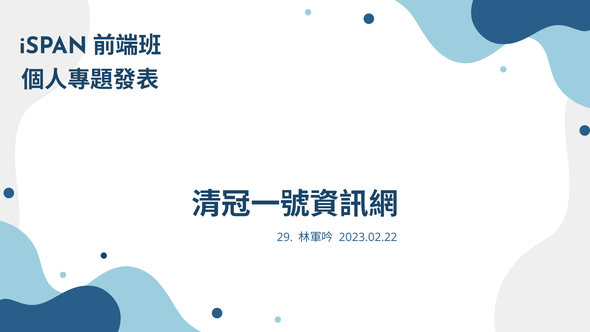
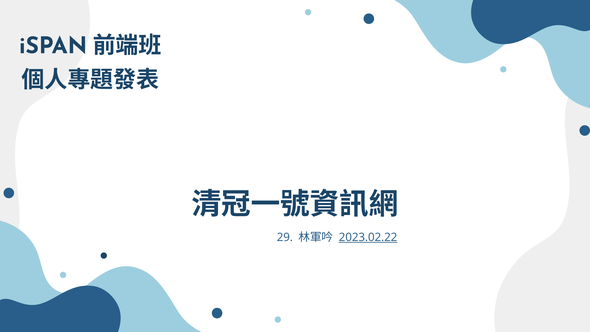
2023.02.22 underline: none -> present (368, 237)
